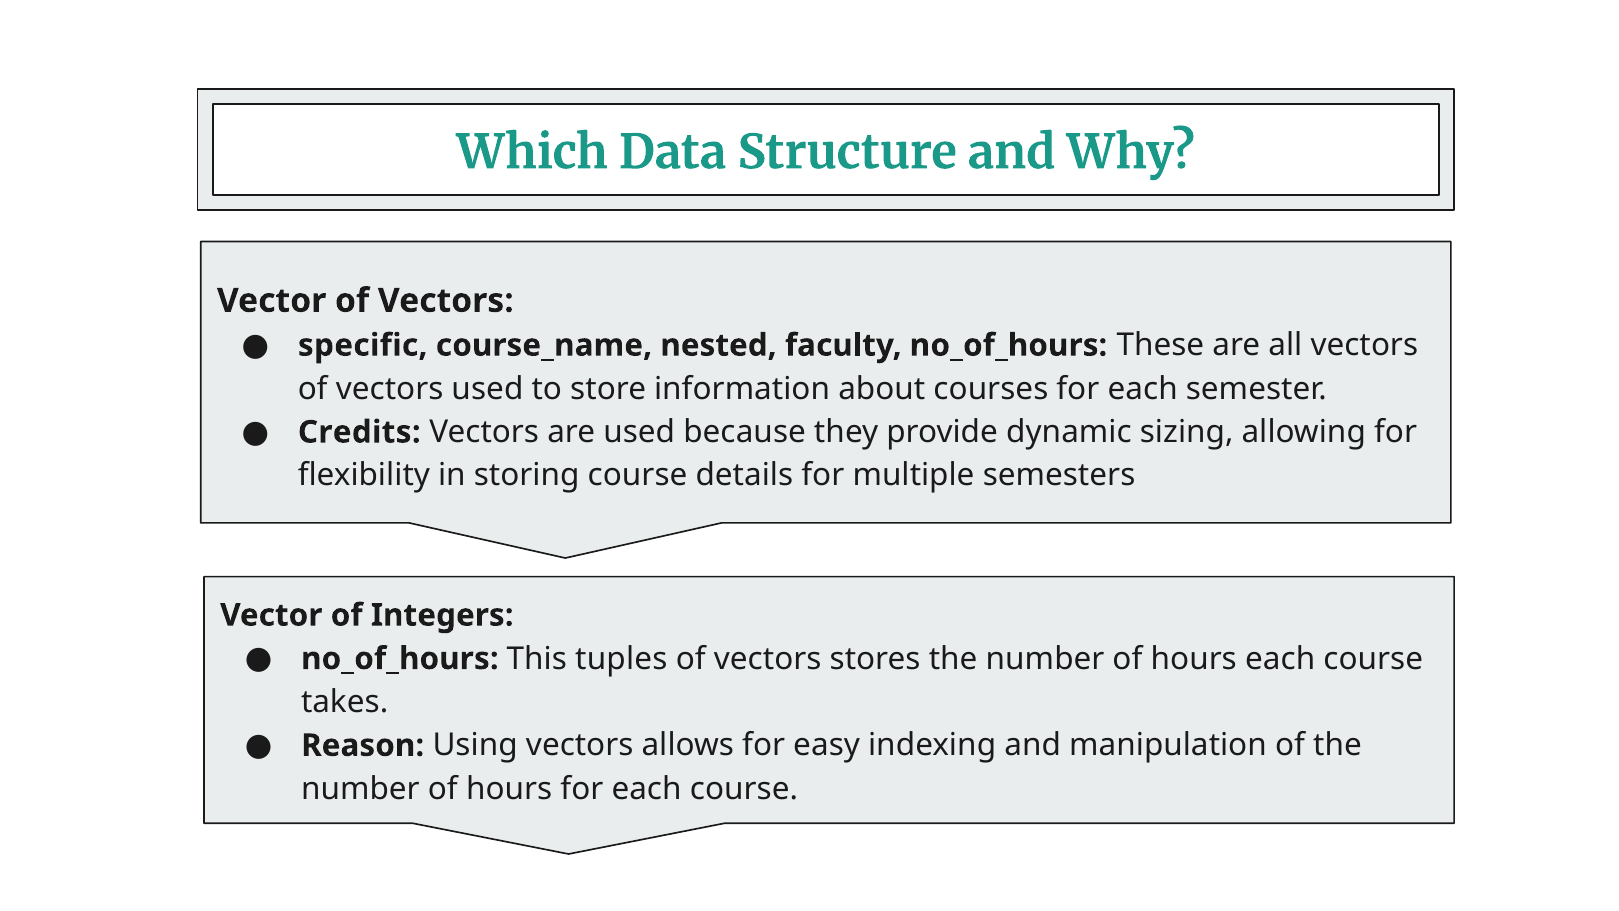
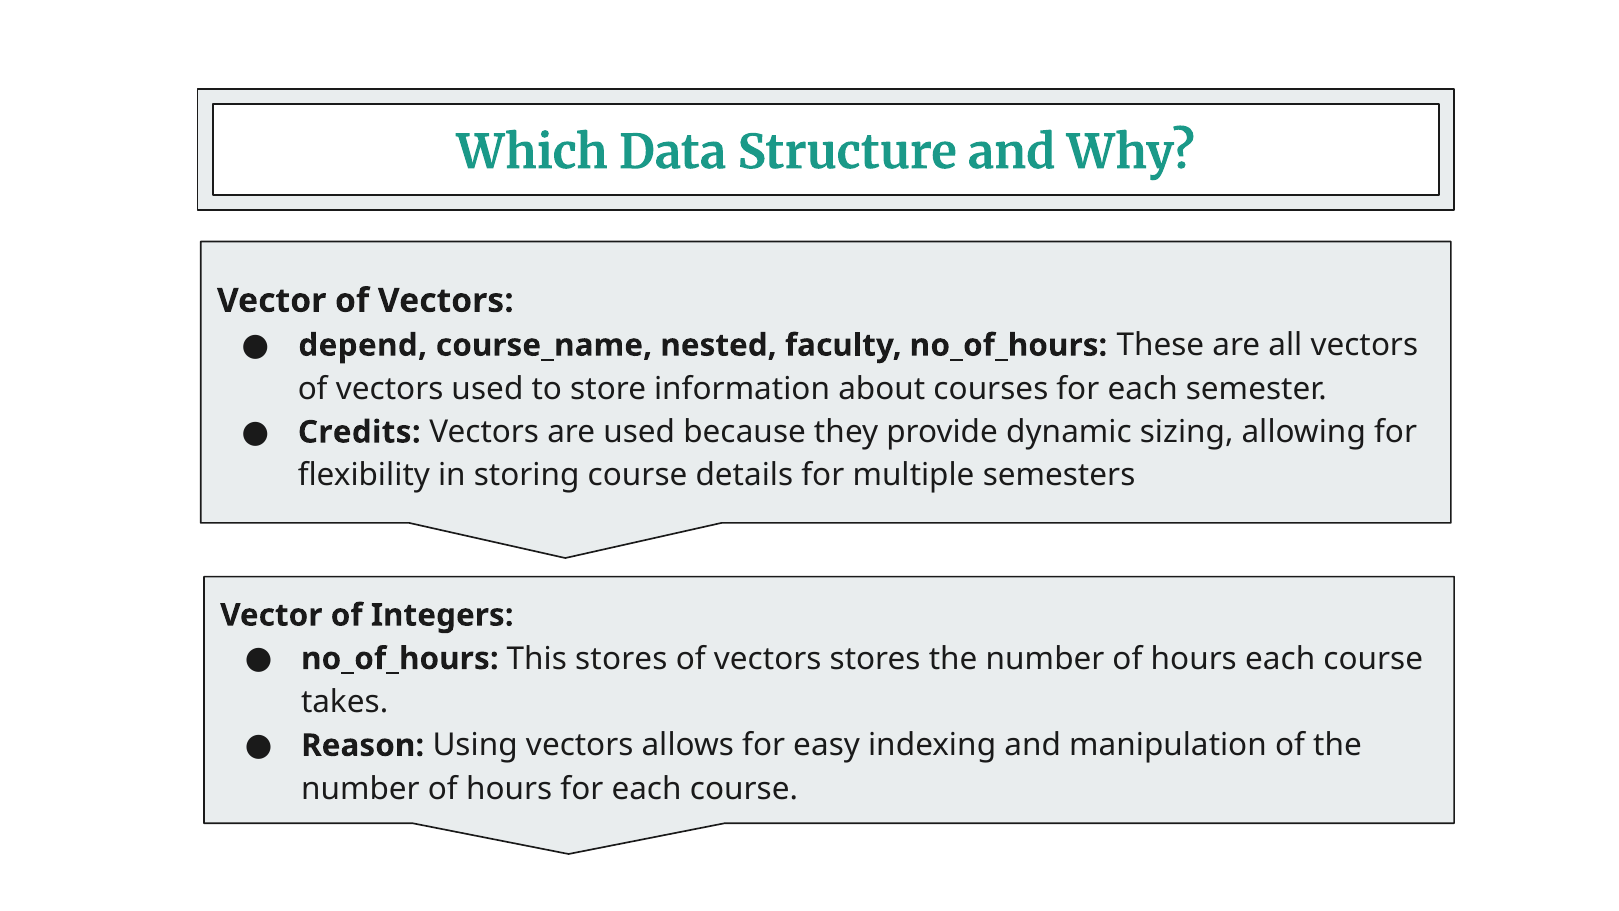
specific: specific -> depend (363, 345)
This tuples: tuples -> stores (621, 658)
